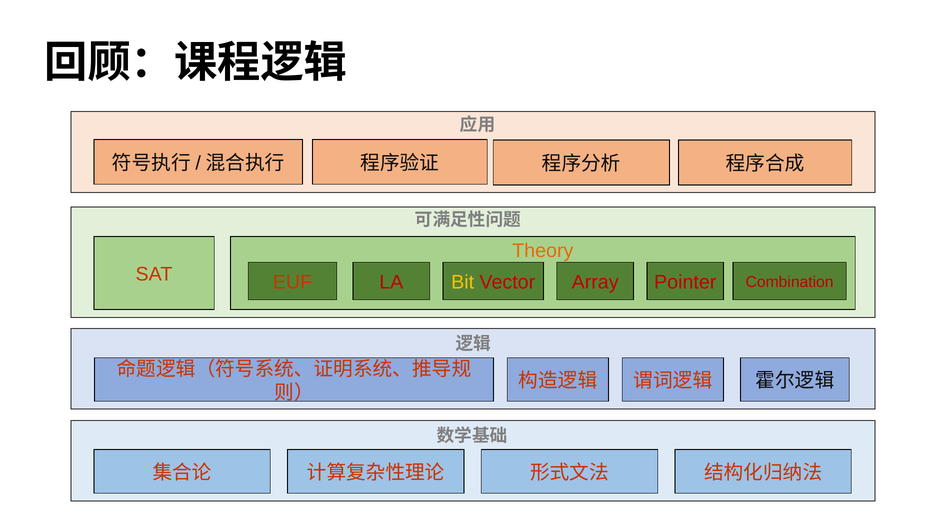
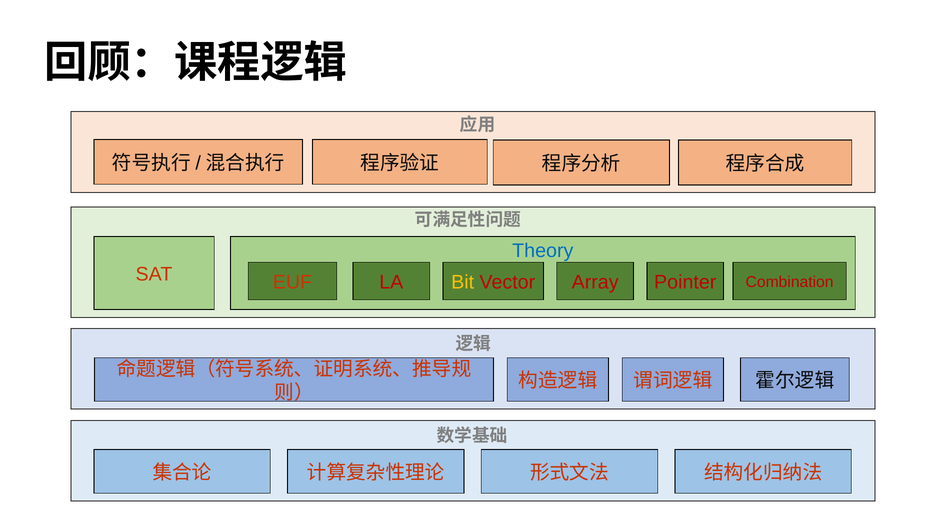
Theory colour: orange -> blue (543, 251)
